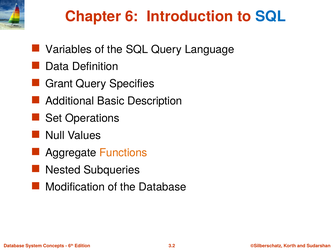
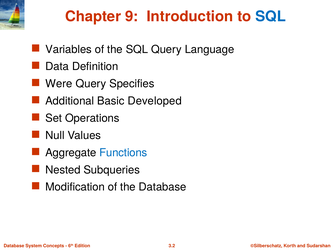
6: 6 -> 9 (132, 16)
Grant: Grant -> Were (59, 84)
Description: Description -> Developed (155, 101)
Functions colour: orange -> blue (123, 153)
